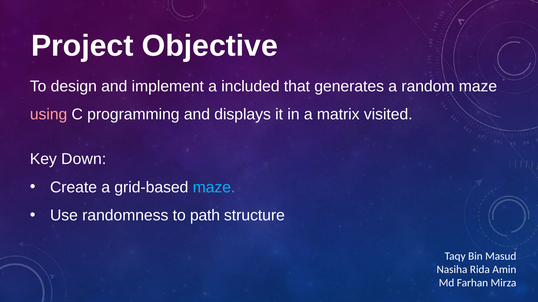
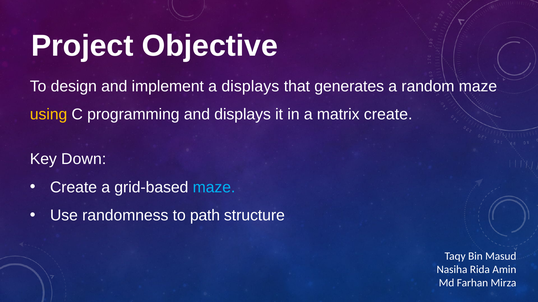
a included: included -> displays (250, 86)
using colour: pink -> yellow (49, 115)
matrix visited: visited -> create (388, 115)
